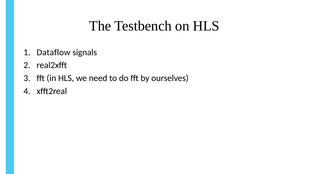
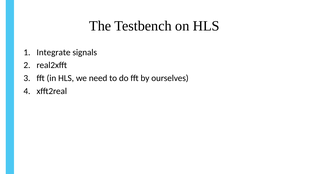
Dataflow: Dataflow -> Integrate (54, 52)
